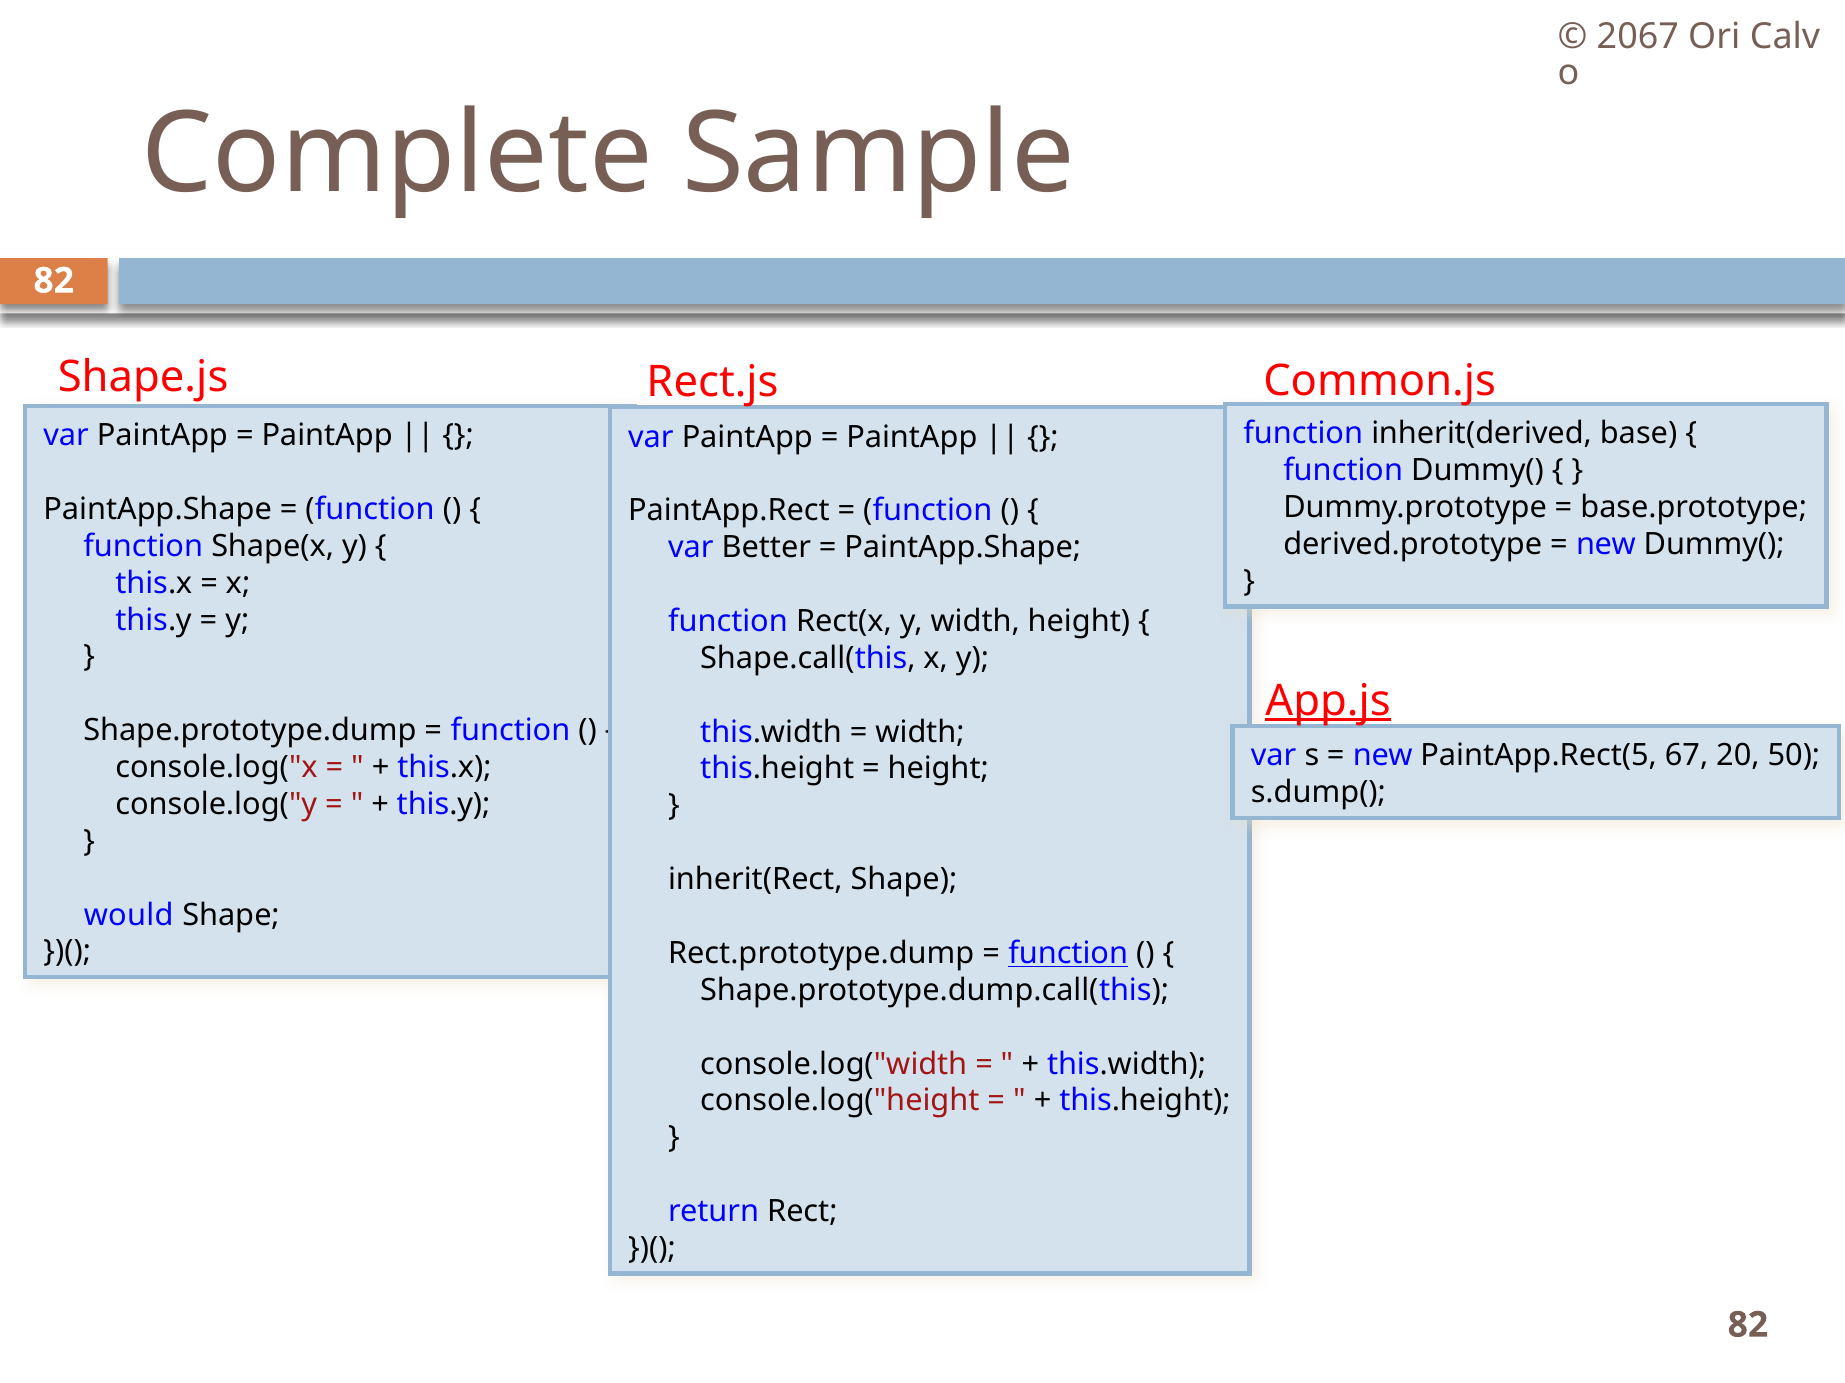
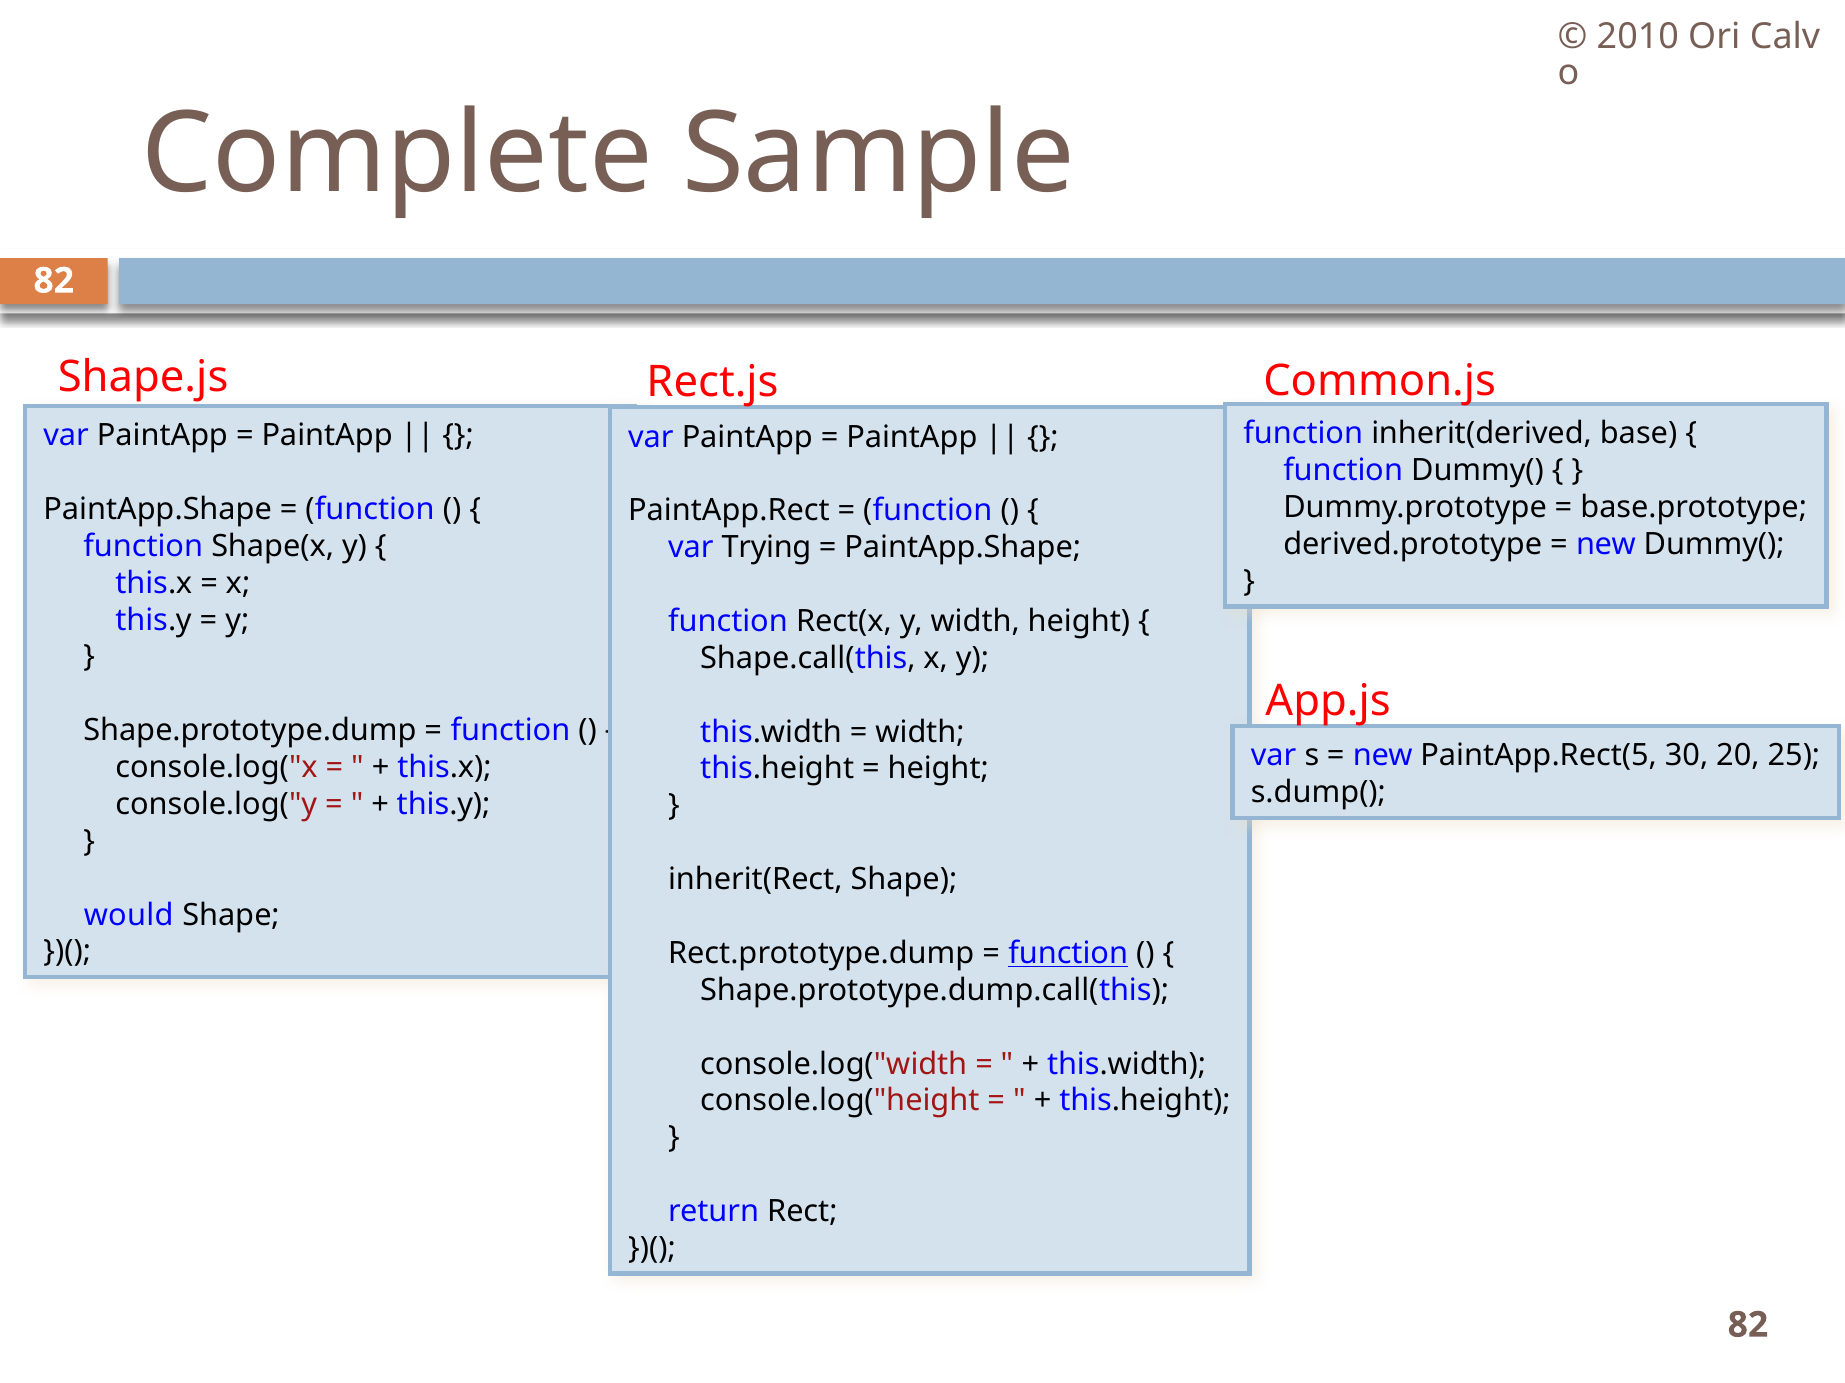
2067: 2067 -> 2010 (1638, 36)
Better: Better -> Trying (766, 548)
App.js underline: present -> none (1328, 701)
67: 67 -> 30 (1687, 756)
50: 50 -> 25 (1794, 756)
